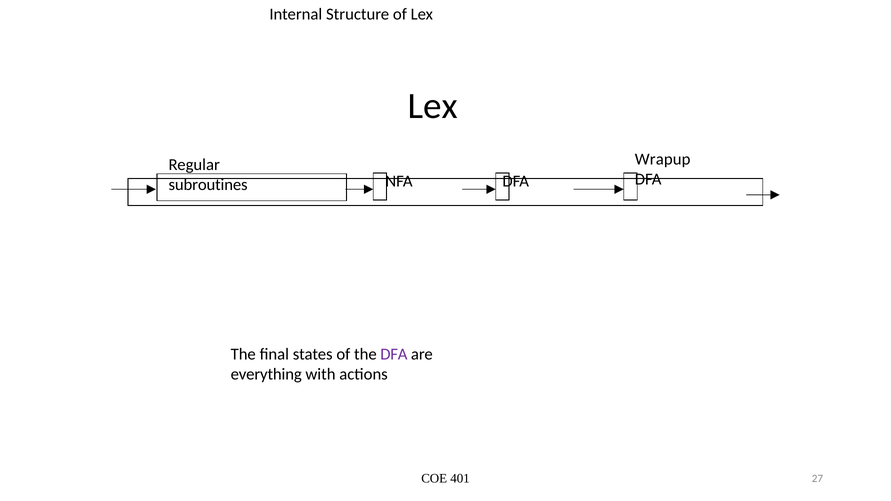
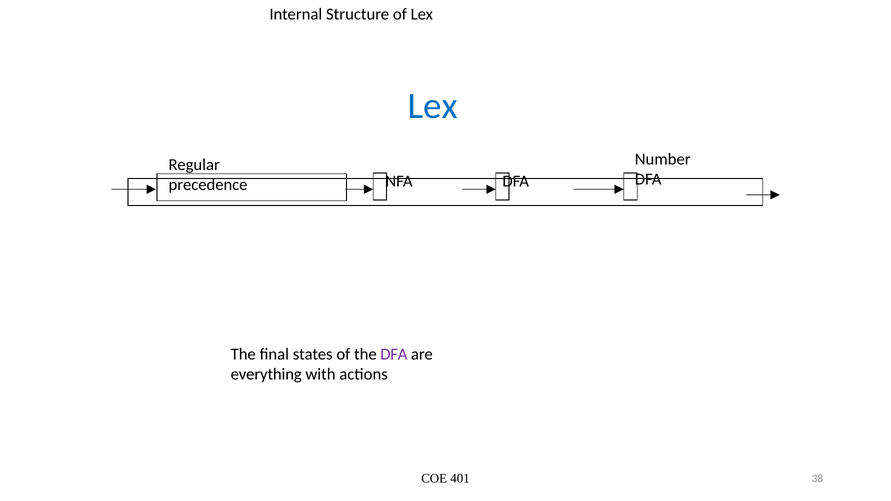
Lex colour: black -> blue (433, 106)
Wrapup: Wrapup -> Number (663, 159)
subroutines: subroutines -> precedence (208, 185)
27: 27 -> 38 (817, 479)
